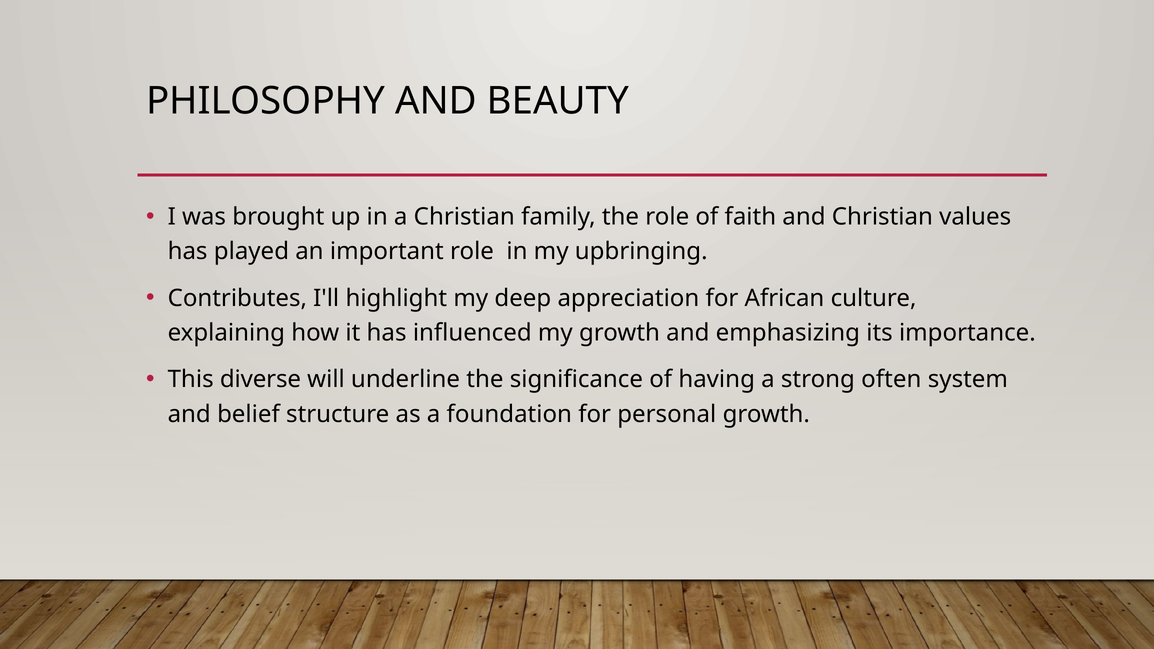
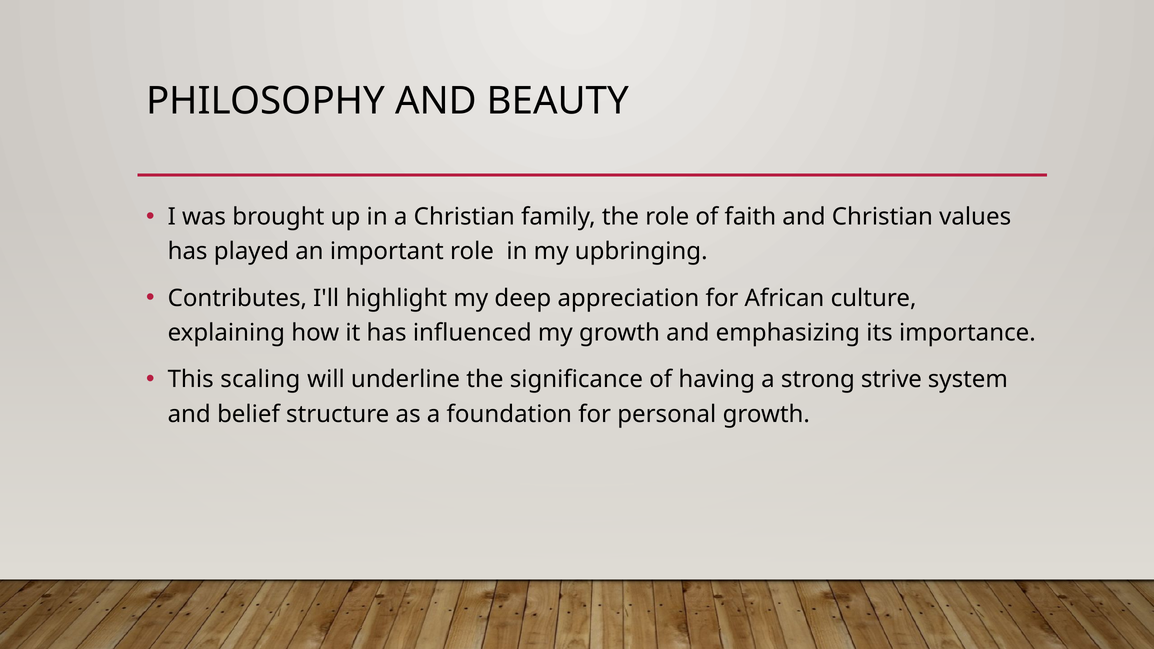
diverse: diverse -> scaling (260, 380)
often: often -> strive (891, 380)
